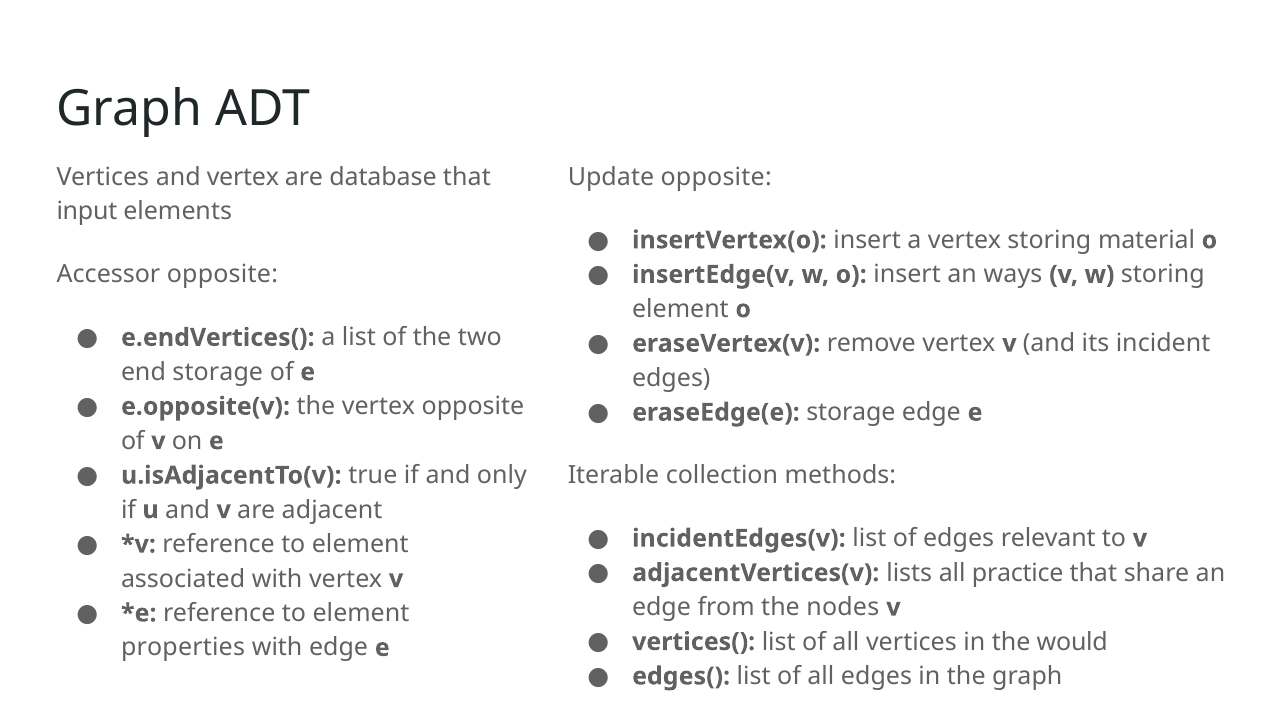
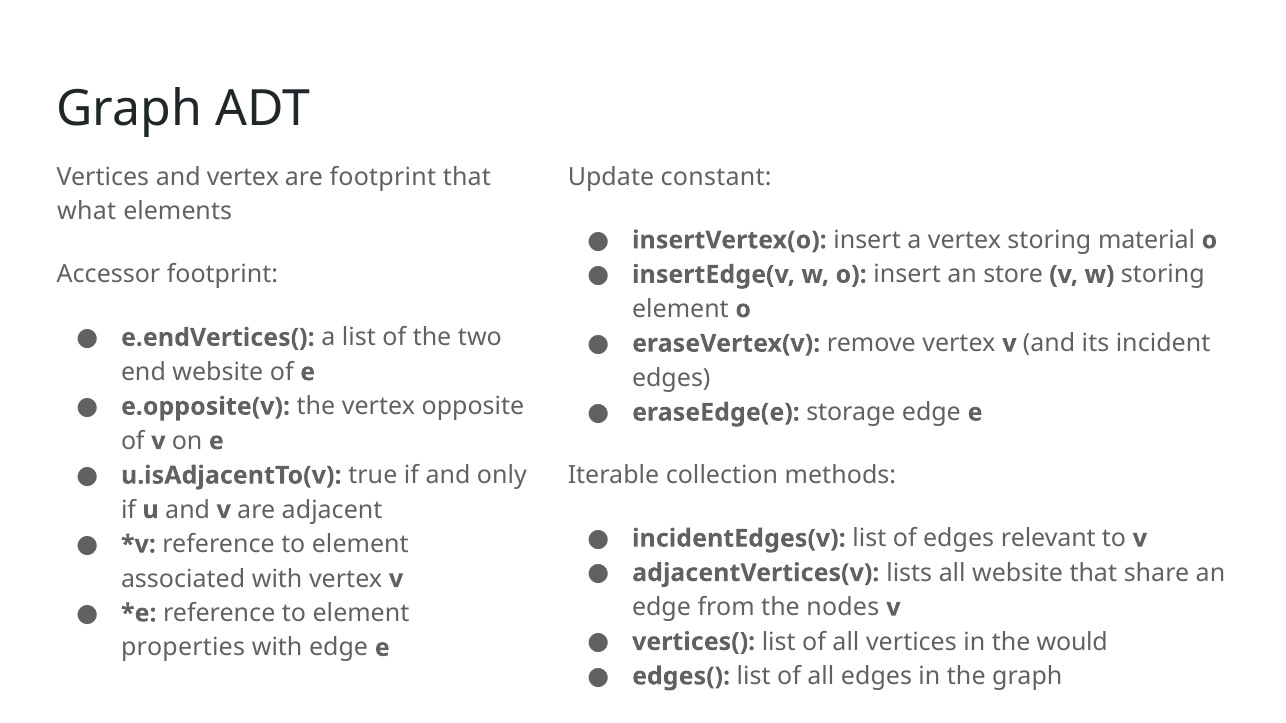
are database: database -> footprint (383, 177)
Update opposite: opposite -> constant (716, 177)
input: input -> what (87, 212)
ways: ways -> store (1013, 275)
Accessor opposite: opposite -> footprint (222, 275)
end storage: storage -> website (218, 372)
all practice: practice -> website (1018, 573)
